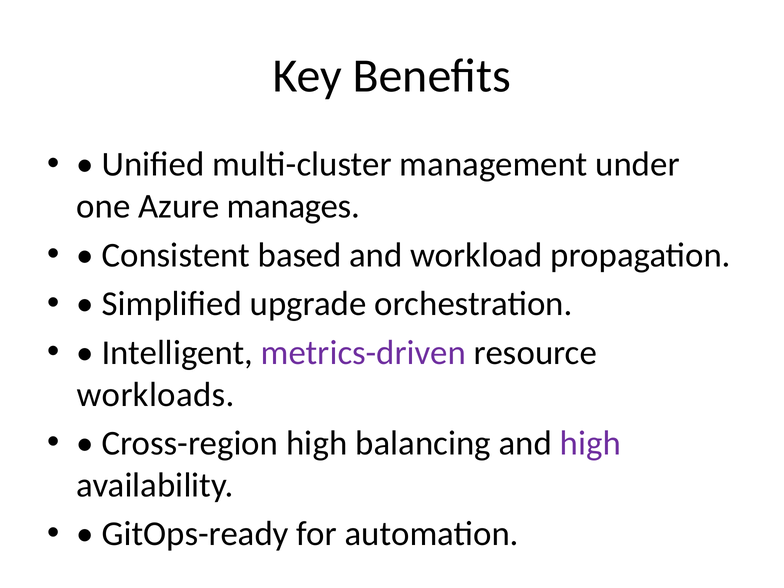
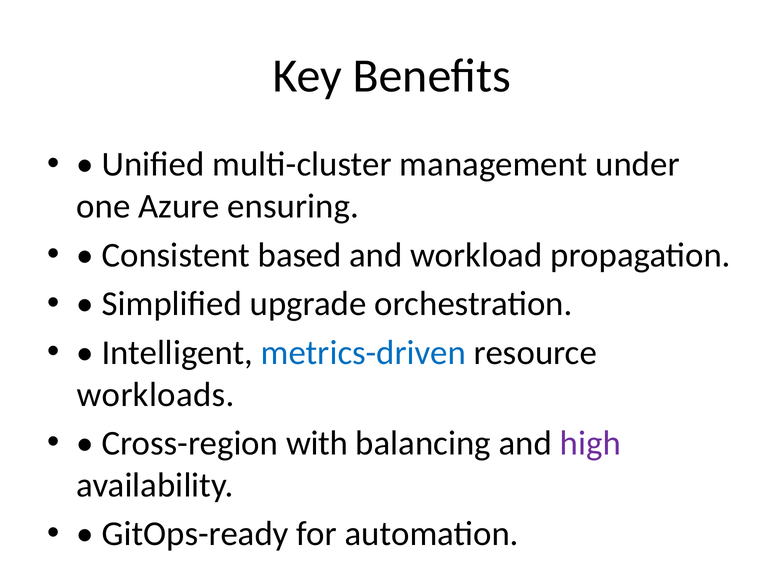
manages: manages -> ensuring (293, 206)
metrics-driven colour: purple -> blue (363, 353)
Cross-region high: high -> with (317, 443)
